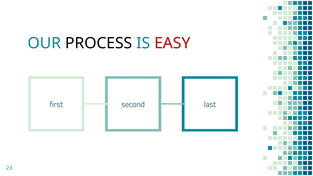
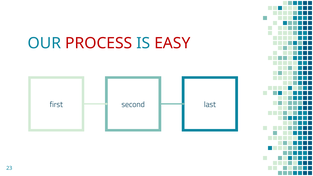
PROCESS colour: black -> red (99, 43)
